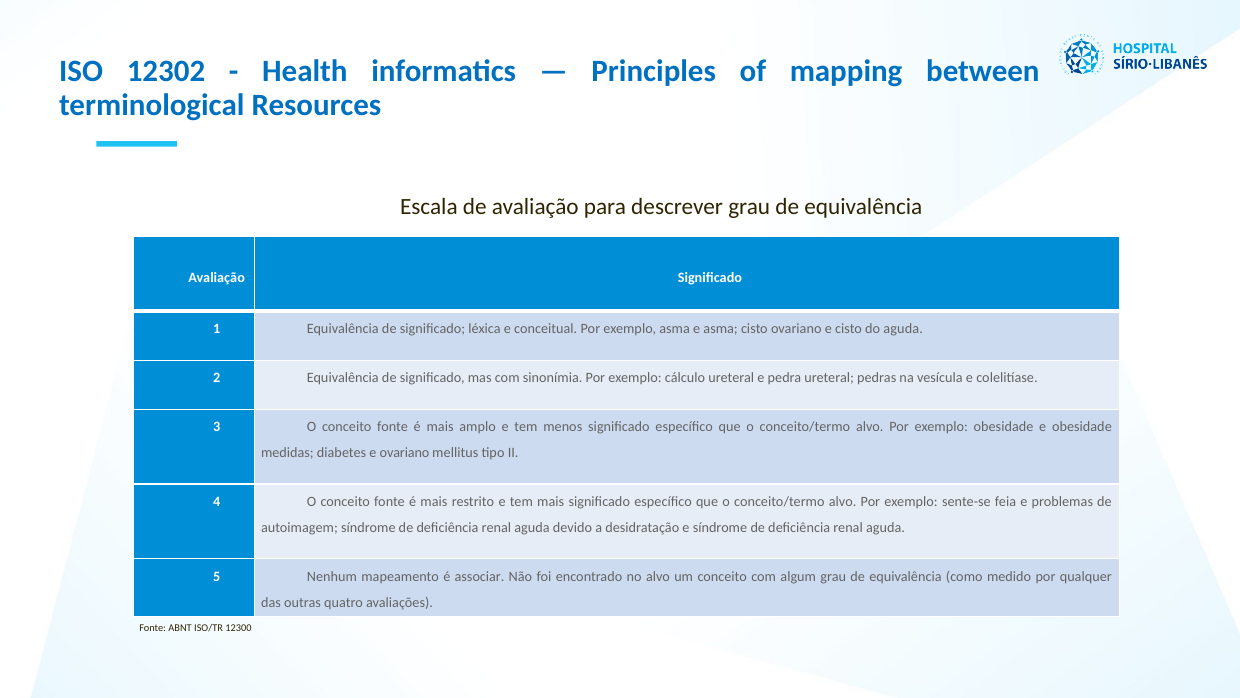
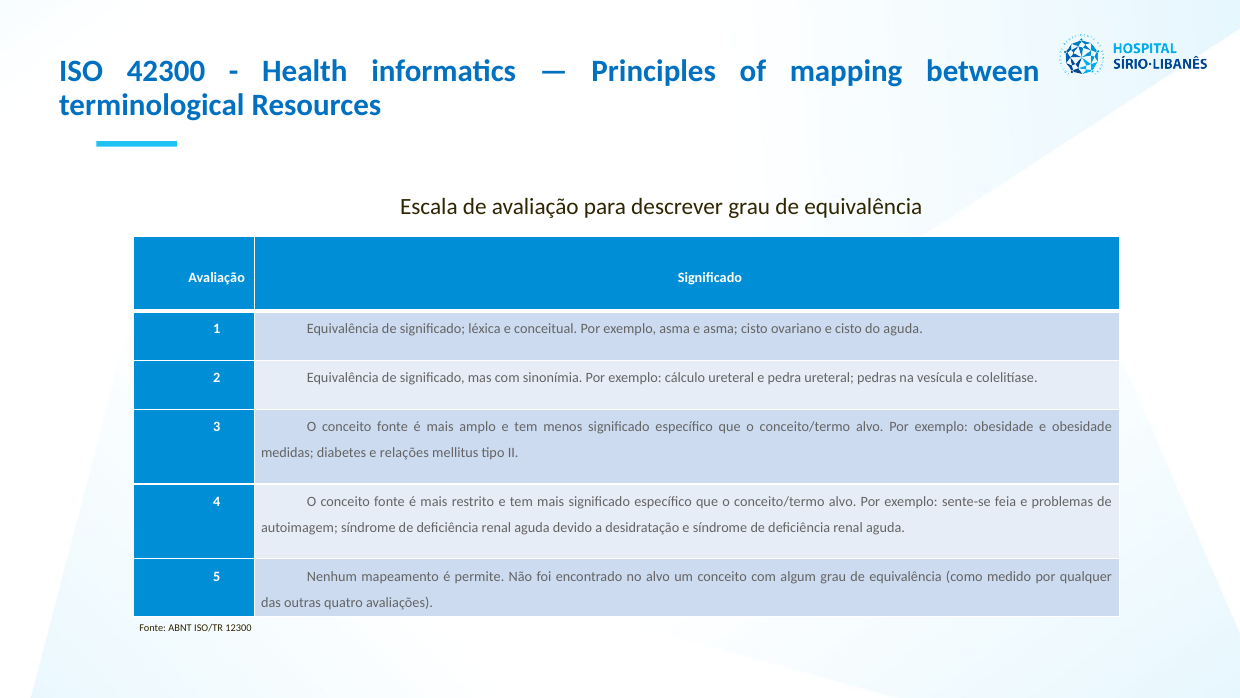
12302: 12302 -> 42300 (166, 71)
e ovariano: ovariano -> relações (404, 453)
associar: associar -> permite (480, 576)
